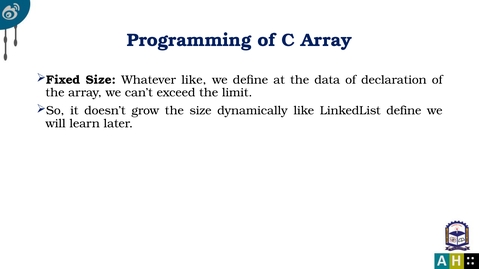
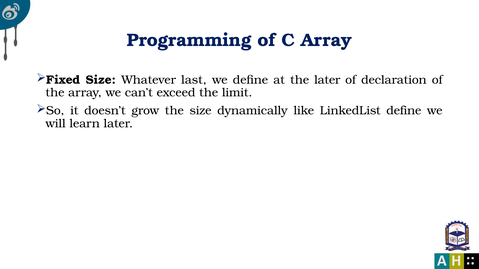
Whatever like: like -> last (194, 80)
the data: data -> later (327, 80)
